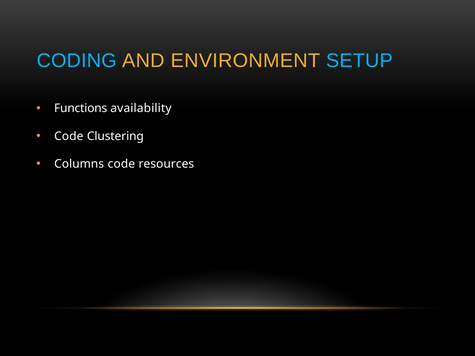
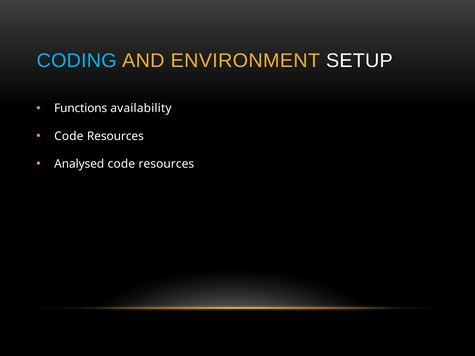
SETUP colour: light blue -> white (359, 61)
Clustering: Clustering -> Resources (115, 136)
Columns: Columns -> Analysed (79, 164)
